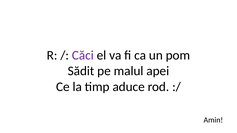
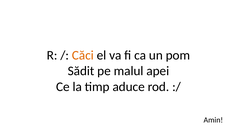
Căci colour: purple -> orange (83, 55)
